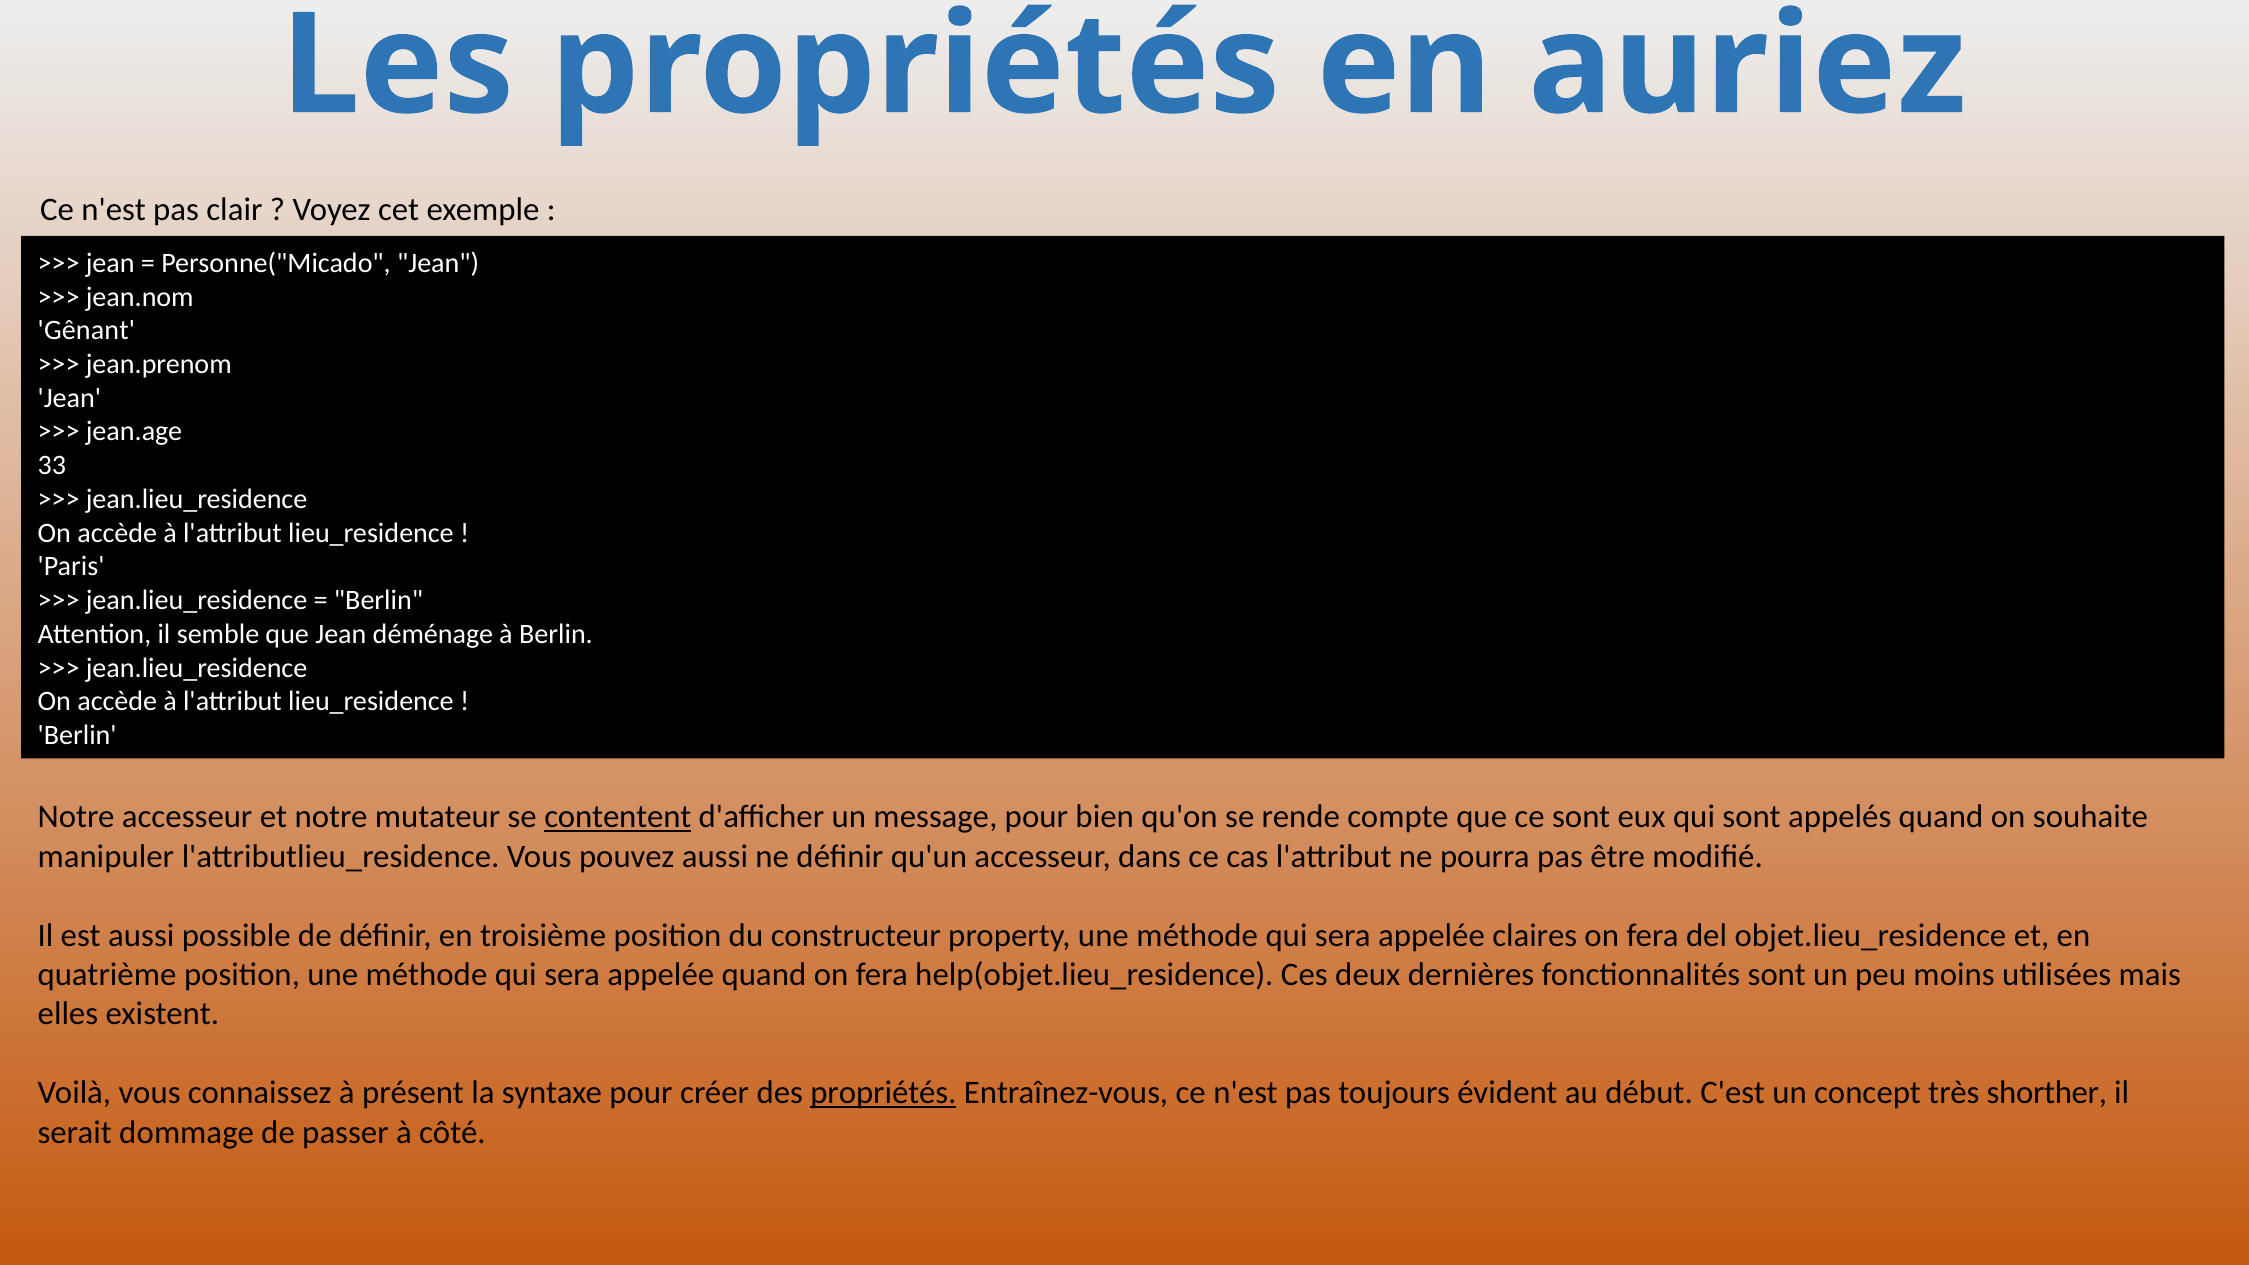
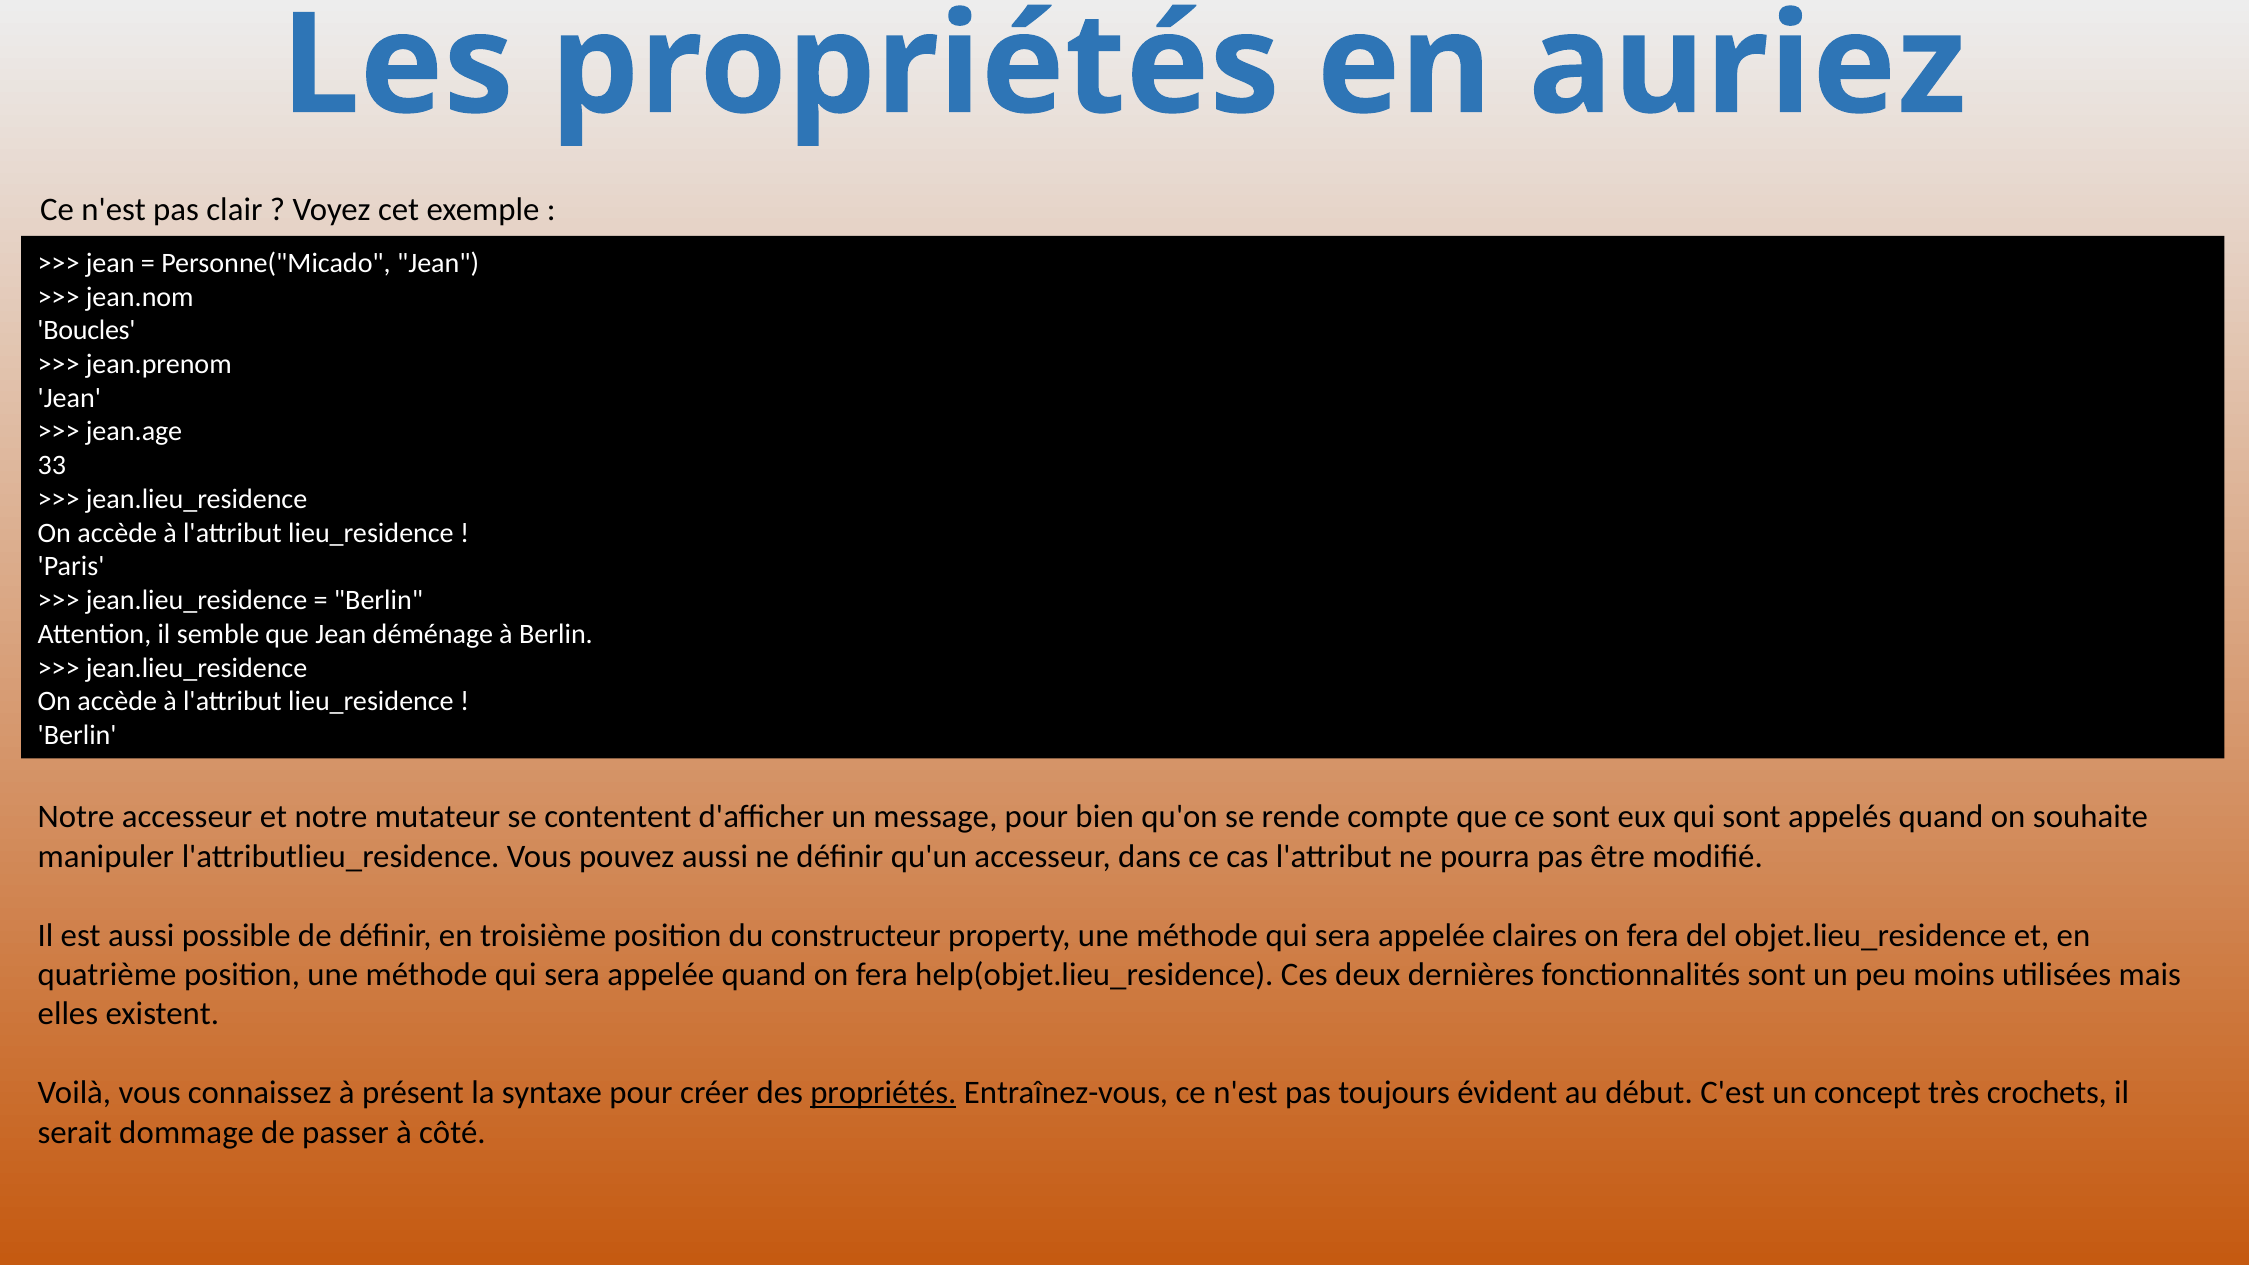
Gênant: Gênant -> Boucles (87, 331)
contentent underline: present -> none (618, 817)
shorther: shorther -> crochets (2047, 1093)
